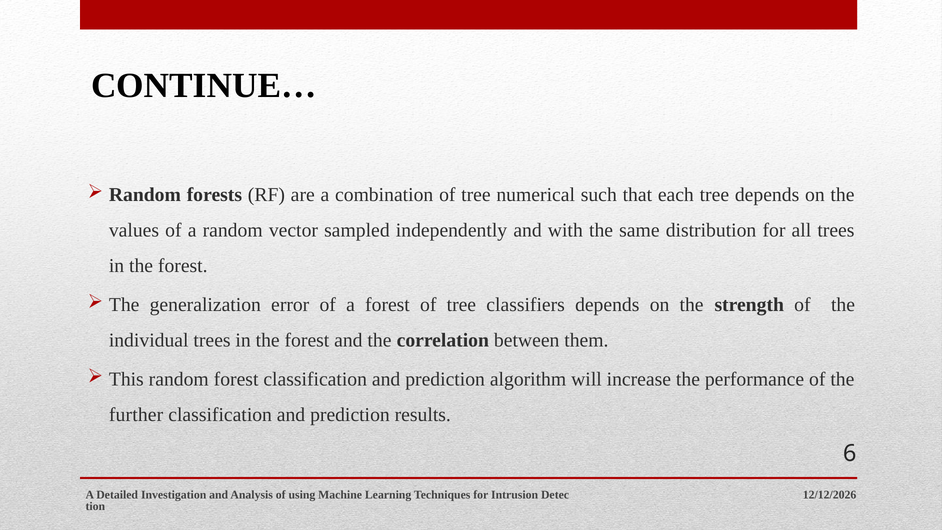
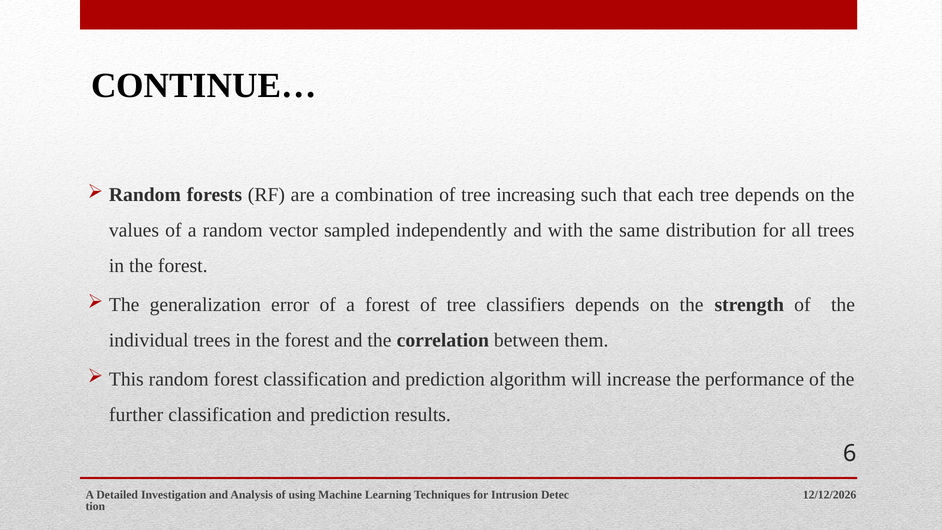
numerical: numerical -> increasing (536, 195)
